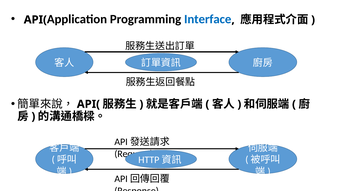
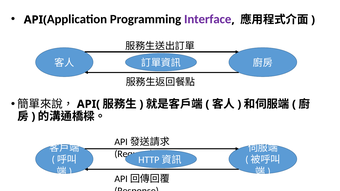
Interface colour: blue -> purple (208, 19)
